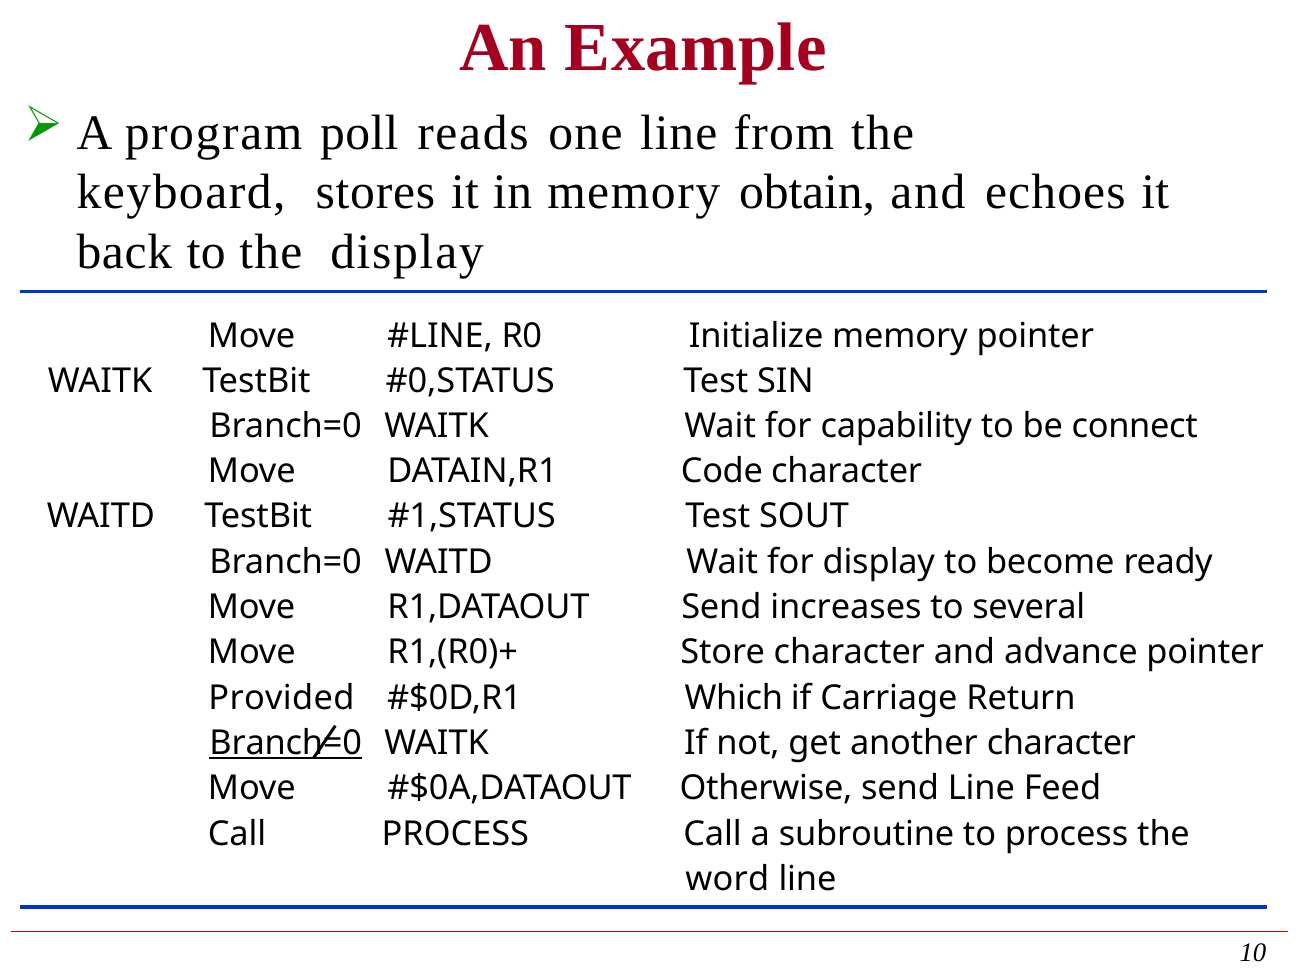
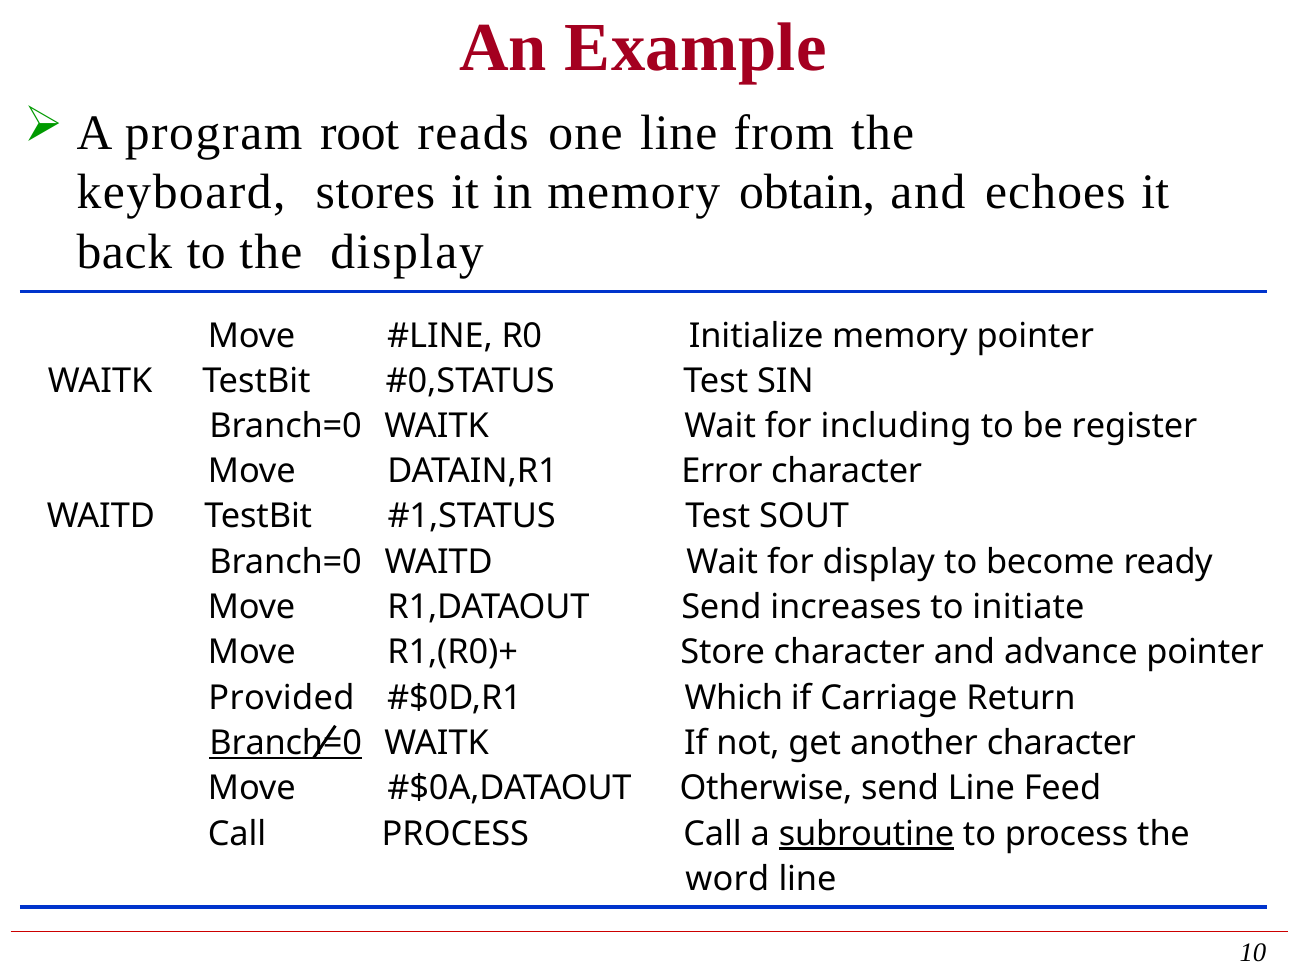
poll: poll -> root (360, 133)
capability: capability -> including (896, 426)
connect: connect -> register (1135, 426)
Code: Code -> Error (722, 472)
several: several -> initiate (1029, 607)
subroutine underline: none -> present (867, 834)
